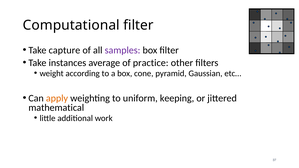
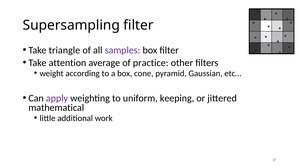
Computational: Computational -> Supersampling (71, 25)
capture: capture -> triangle (64, 50)
instances: instances -> attention (67, 63)
apply colour: orange -> purple (57, 98)
